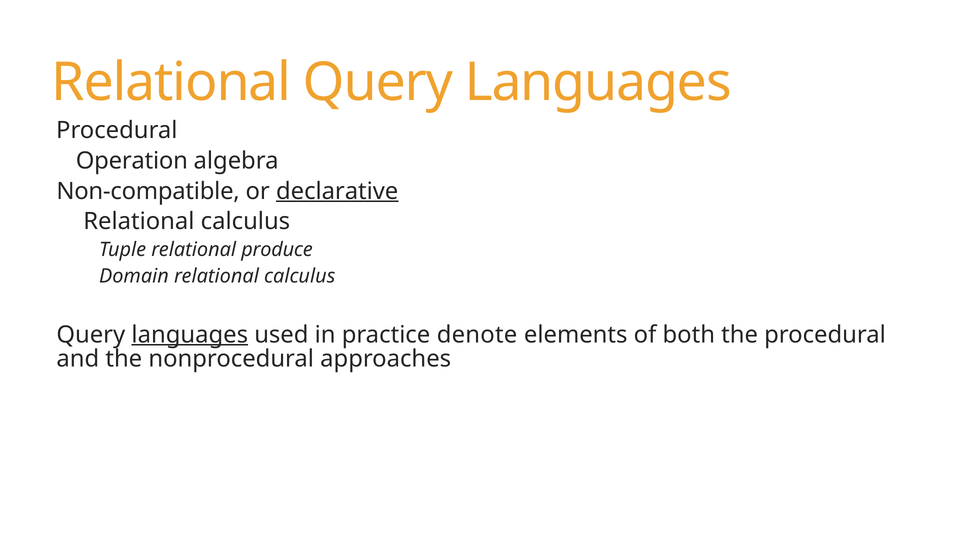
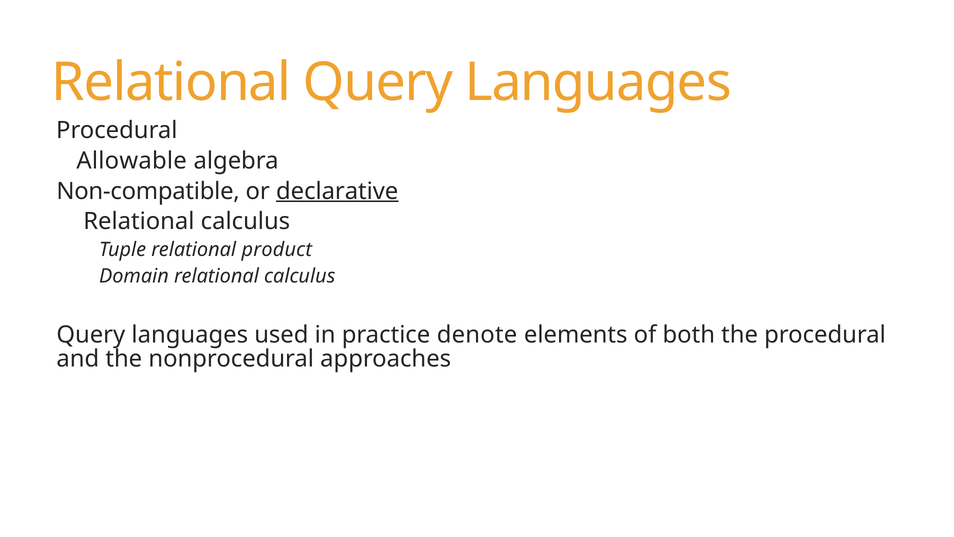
Operation: Operation -> Allowable (132, 161)
produce: produce -> product (277, 250)
languages underline: present -> none (190, 334)
